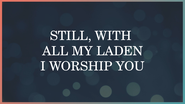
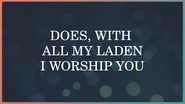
STILL: STILL -> DOES (71, 36)
